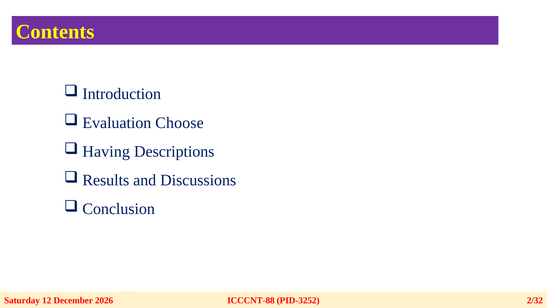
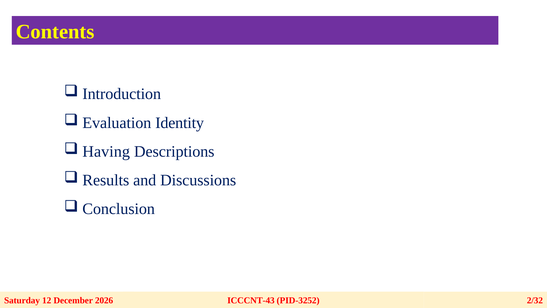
Choose: Choose -> Identity (180, 123)
ICCCNT-88: ICCCNT-88 -> ICCCNT-43 (251, 300)
